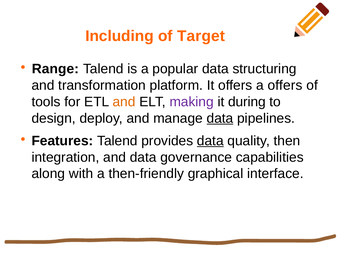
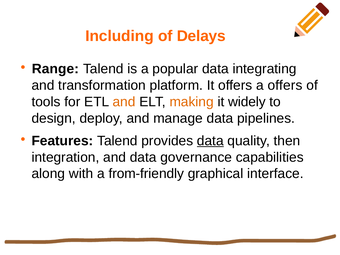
Target: Target -> Delays (201, 36)
structuring: structuring -> integrating (265, 69)
making colour: purple -> orange (192, 102)
during: during -> widely (247, 102)
data underline: present -> none (220, 118)
then-friendly: then-friendly -> from-friendly (146, 174)
